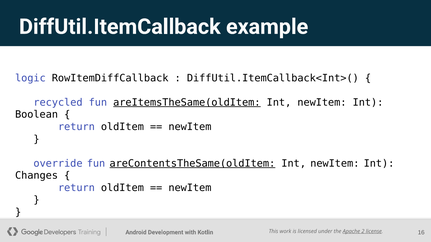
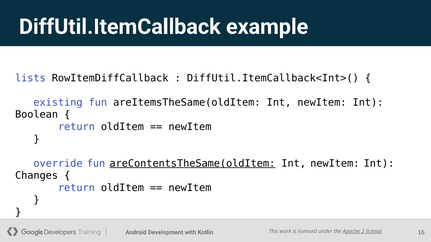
logic: logic -> lists (30, 78)
recycled: recycled -> existing (58, 103)
areItemsTheSame(oldItem underline: present -> none (187, 103)
